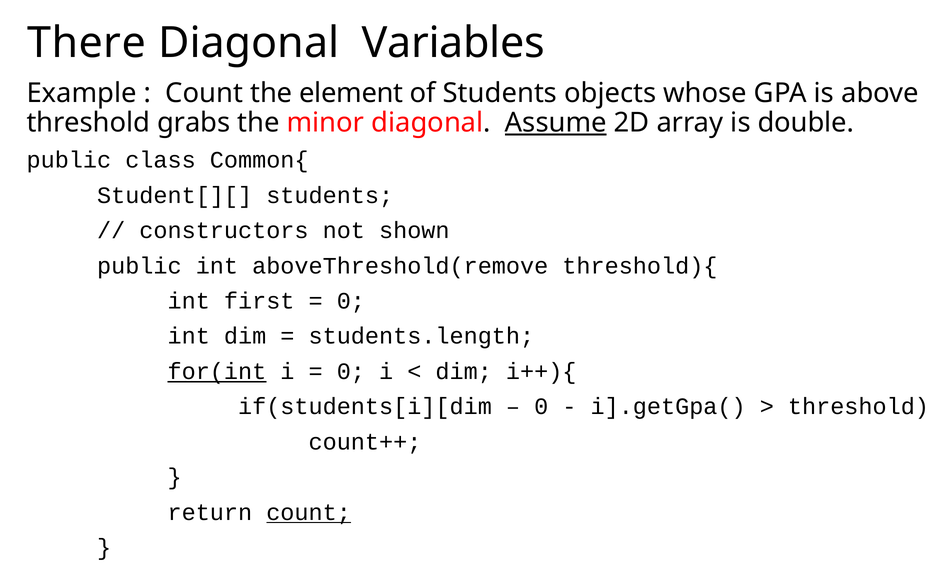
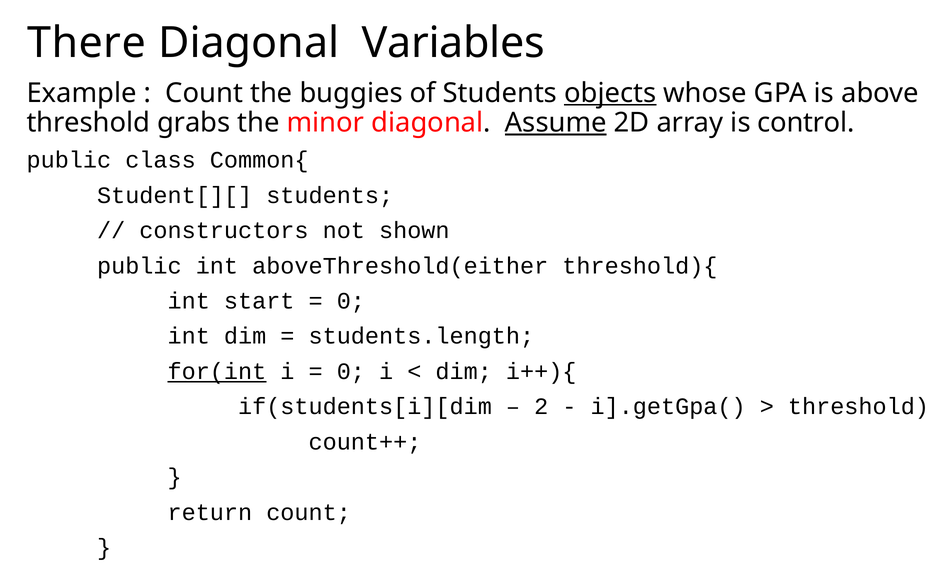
element: element -> buggies (351, 93)
objects underline: none -> present (610, 93)
double: double -> control (806, 123)
aboveThreshold(remove: aboveThreshold(remove -> aboveThreshold(either (400, 266)
first: first -> start (259, 301)
0: 0 -> 2 (541, 406)
count underline: present -> none (309, 512)
